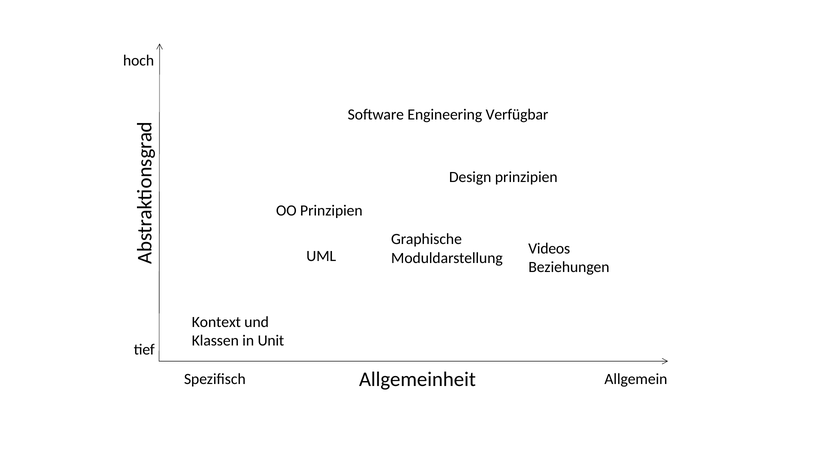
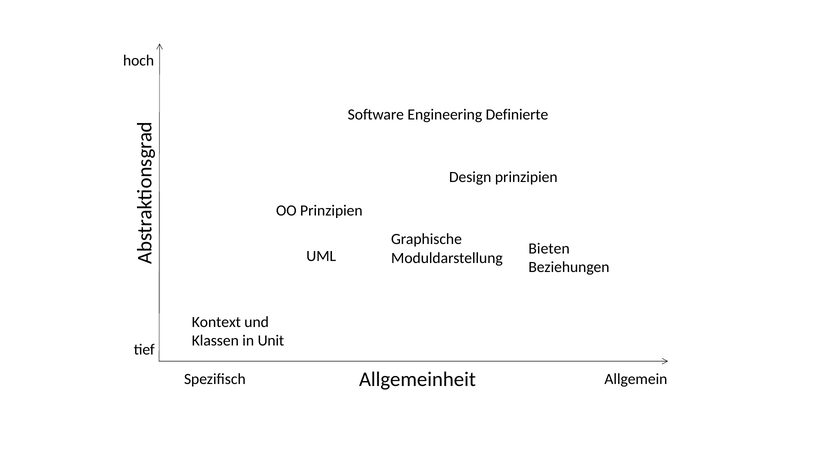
Verfügbar: Verfügbar -> Definierte (517, 115)
Videos: Videos -> Bieten (549, 248)
